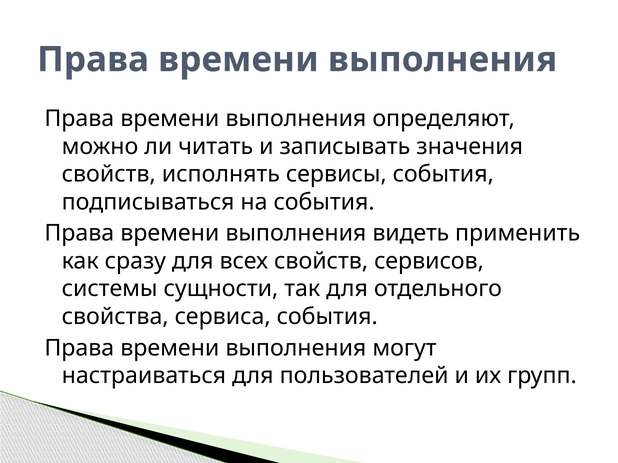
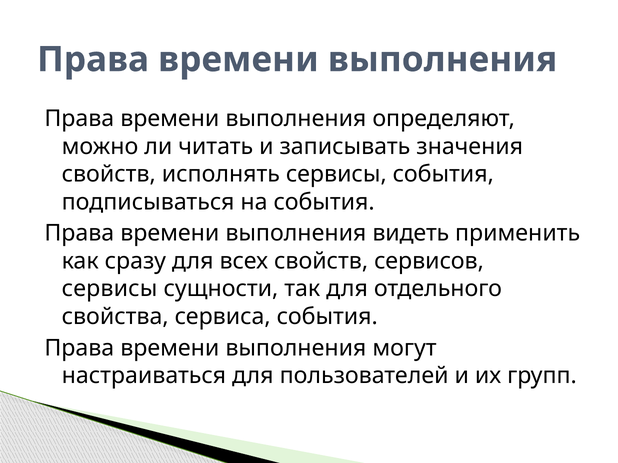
системы: системы -> сервисы (110, 289)
